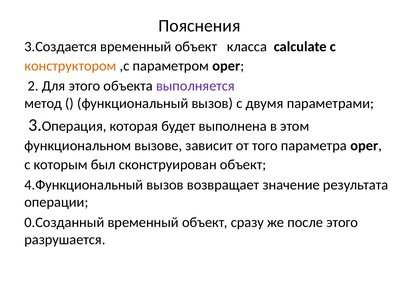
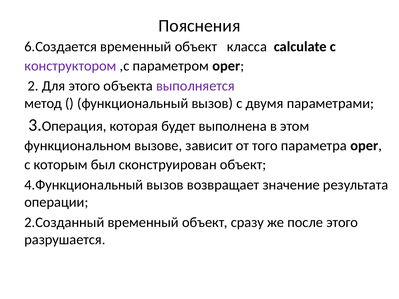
3.Создается: 3.Создается -> 6.Создается (61, 47)
конструктором colour: orange -> purple (70, 66)
0.Созданный: 0.Созданный -> 2.Созданный (64, 223)
